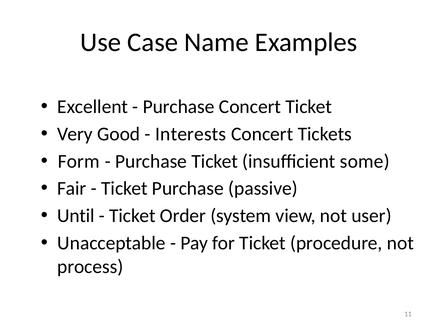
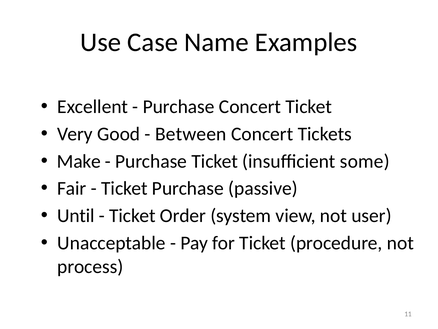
Interests: Interests -> Between (191, 134)
Form: Form -> Make (79, 161)
